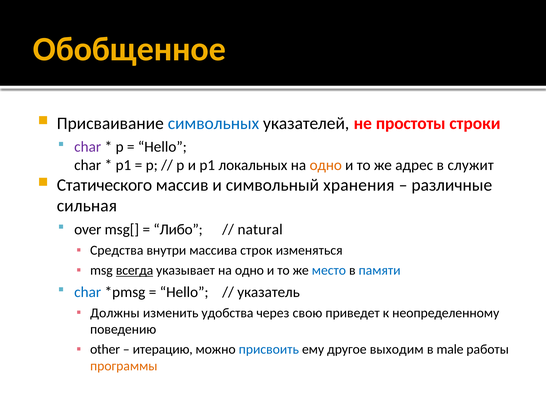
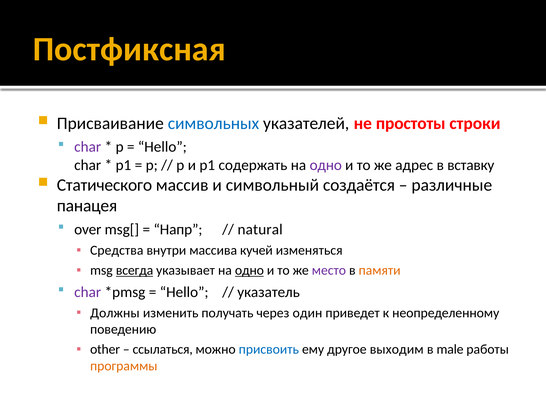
Обобщенное: Обобщенное -> Постфиксная (129, 49)
локальных: локальных -> содержать (253, 165)
одно colour: orange -> purple (326, 165)
служит: служит -> вставку (471, 165)
хранения: хранения -> создаётся (359, 185)
сильная: сильная -> панацея (87, 206)
Либо: Либо -> Напр (178, 229)
строк: строк -> кучей (256, 250)
одно underline: none -> present (249, 270)
место colour: blue -> purple (329, 270)
памяти colour: blue -> orange (380, 270)
char colour: blue -> purple (88, 292)
удобства: удобства -> получать (227, 313)
свою: свою -> один (308, 313)
итерацию: итерацию -> ссылаться (163, 349)
